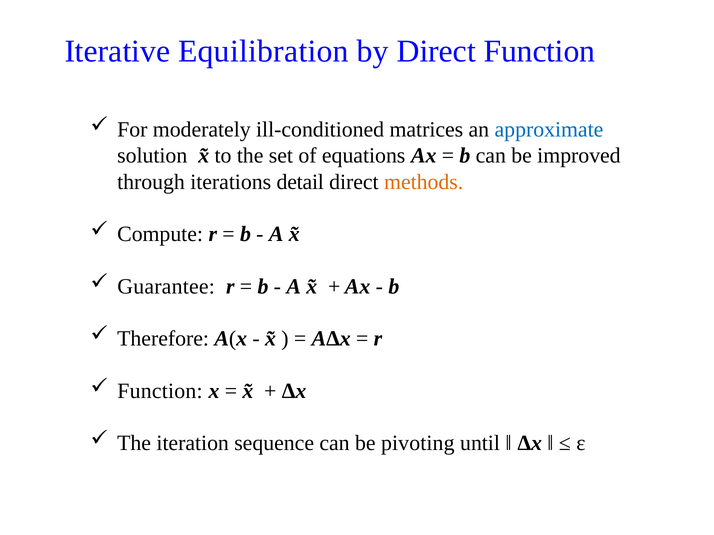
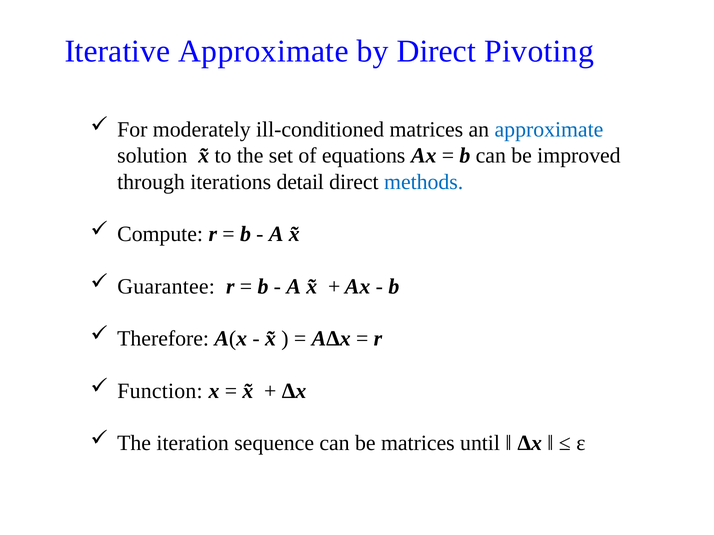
Iterative Equilibration: Equilibration -> Approximate (263, 51)
Direct Function: Function -> Pivoting (539, 51)
methods colour: orange -> blue (424, 182)
be pivoting: pivoting -> matrices (418, 444)
